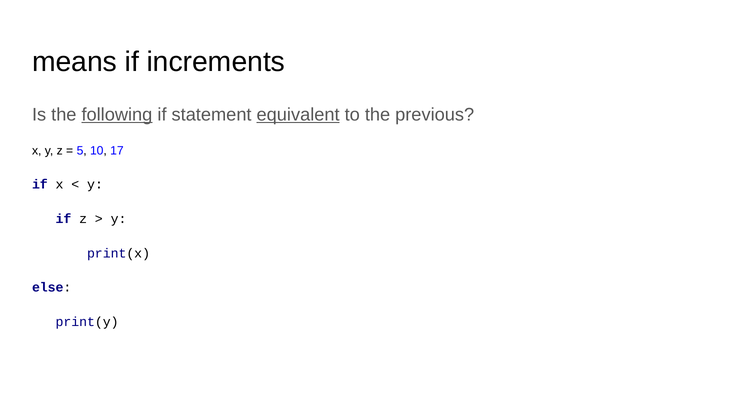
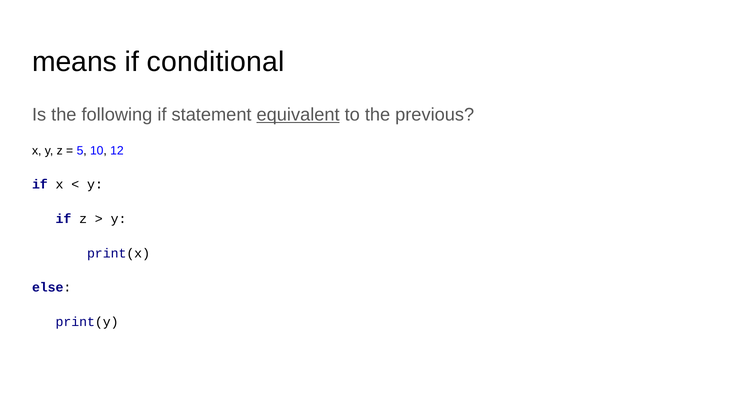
increments: increments -> conditional (216, 62)
following underline: present -> none (117, 115)
17: 17 -> 12 (117, 151)
